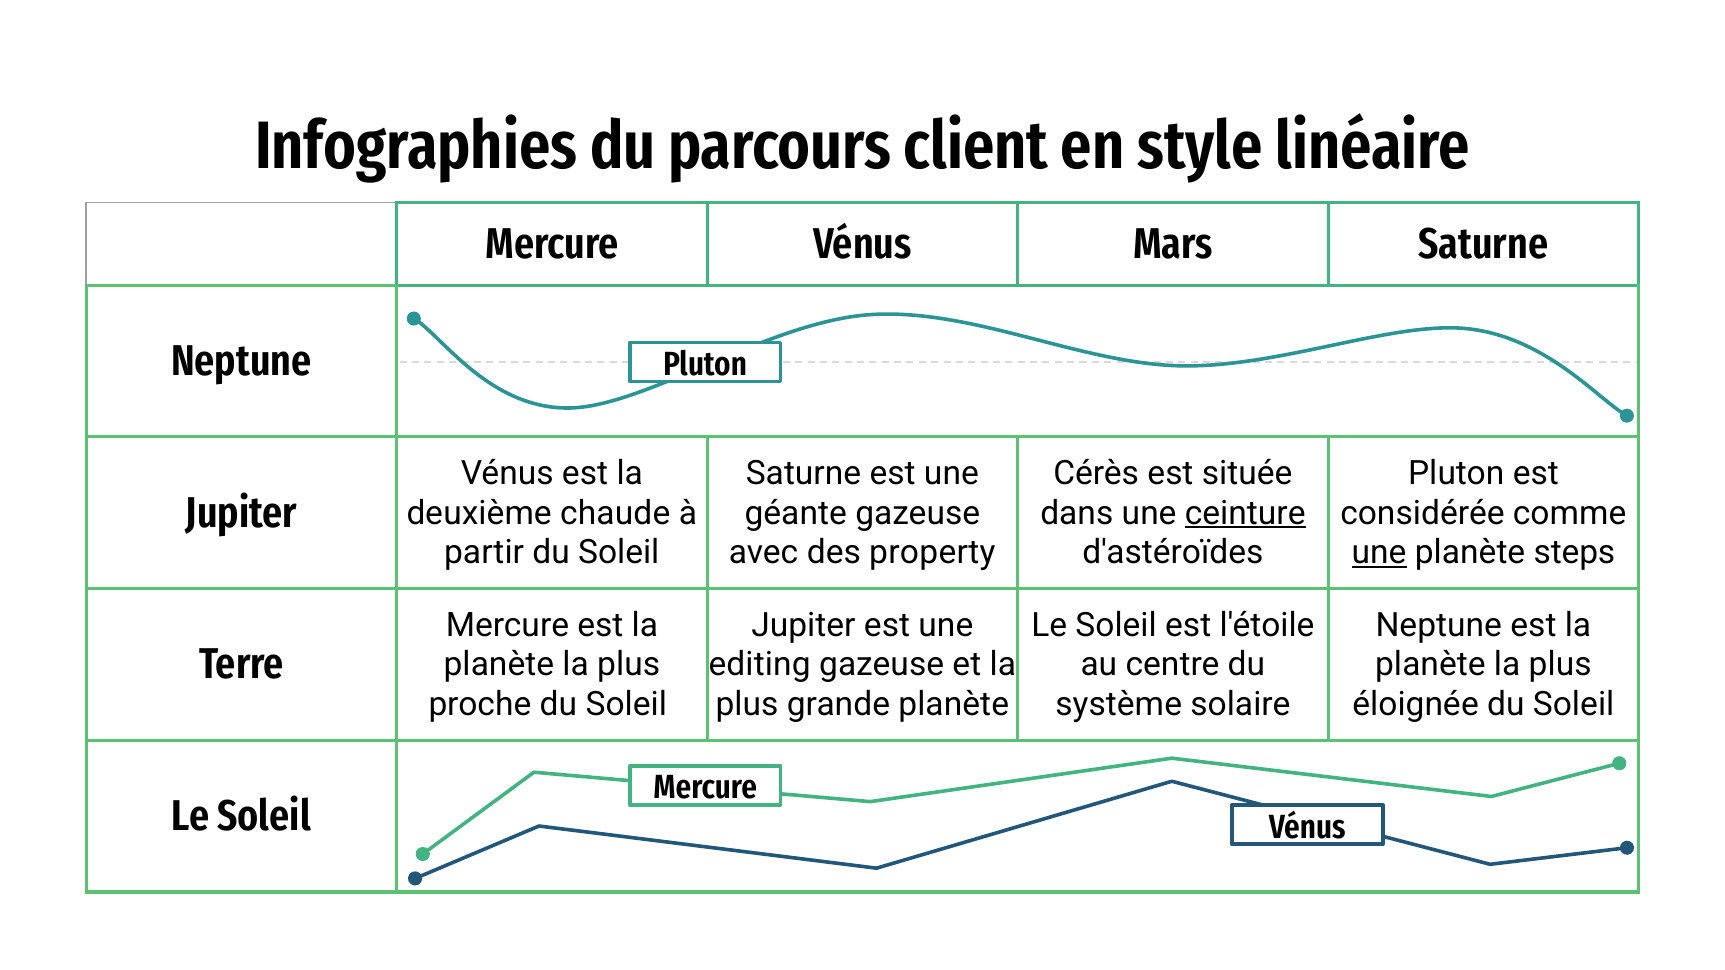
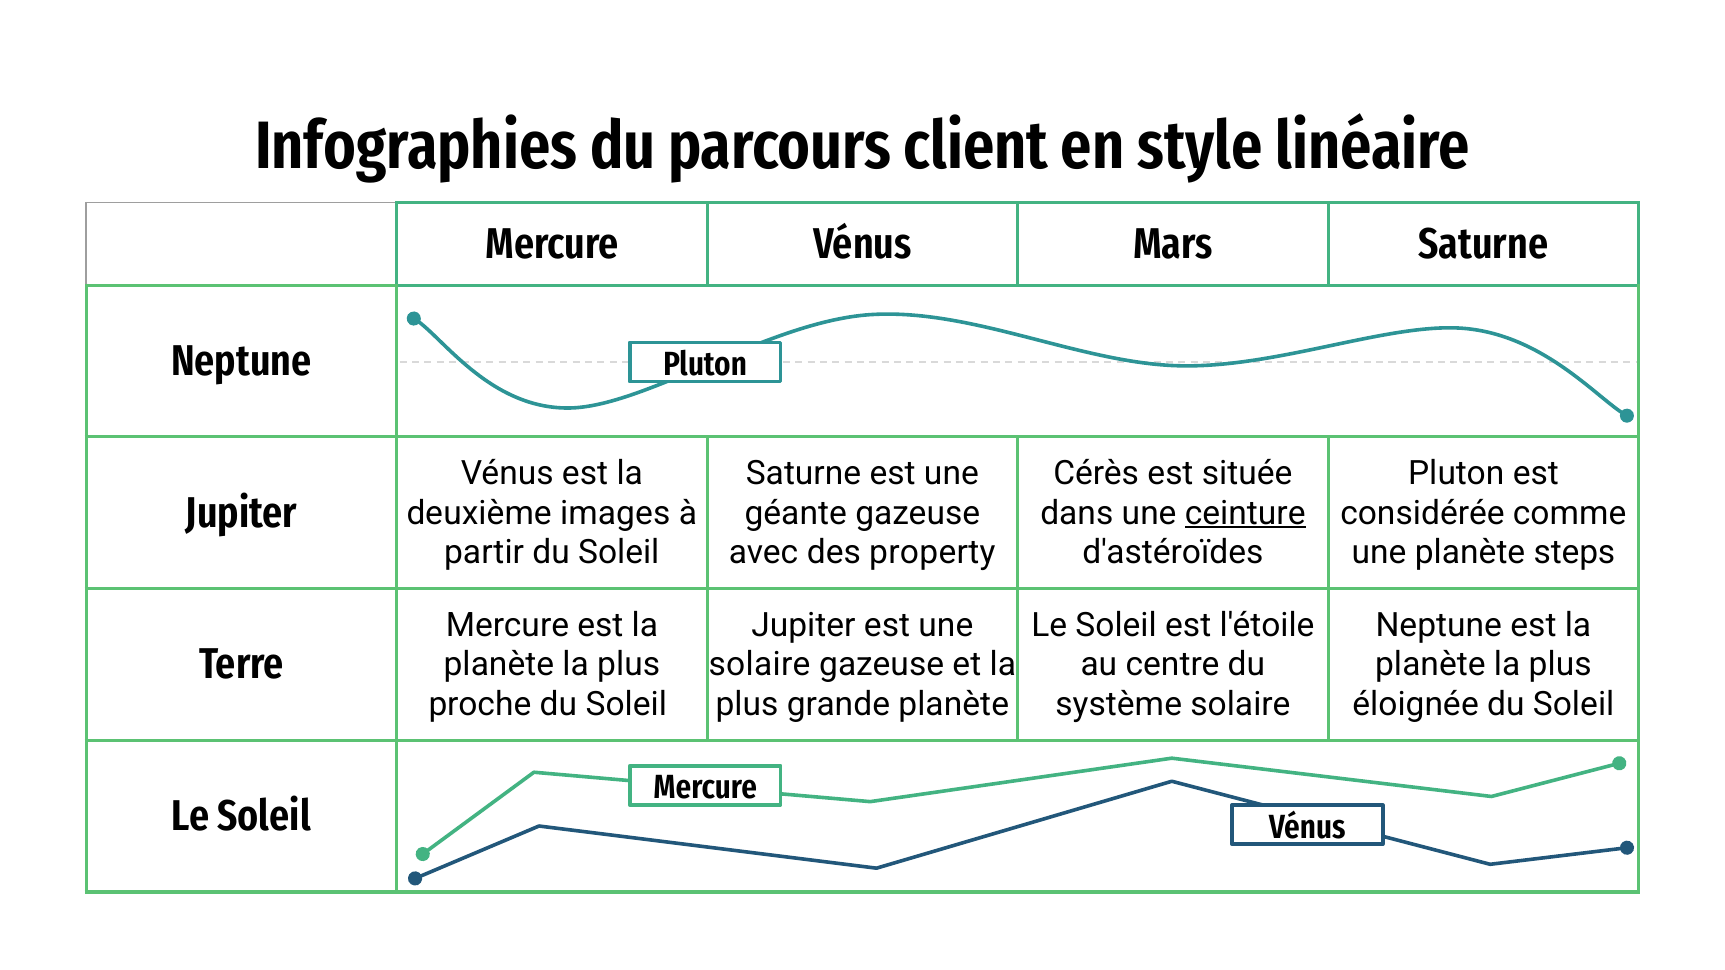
chaude: chaude -> images (615, 513)
une underline: present -> none (1379, 553)
editing: editing -> solaire (760, 665)
